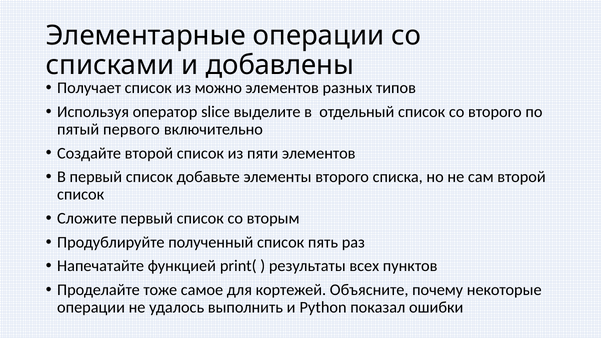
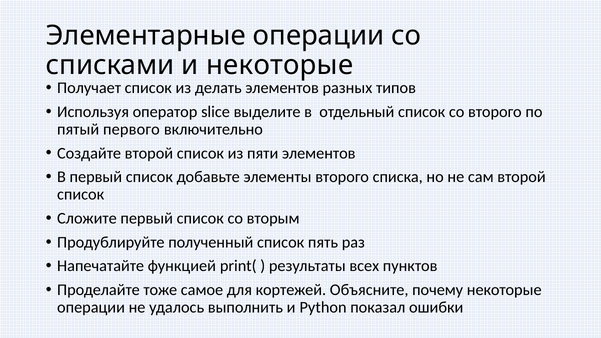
и добавлены: добавлены -> некоторые (280, 65)
можно: можно -> делать (218, 88)
